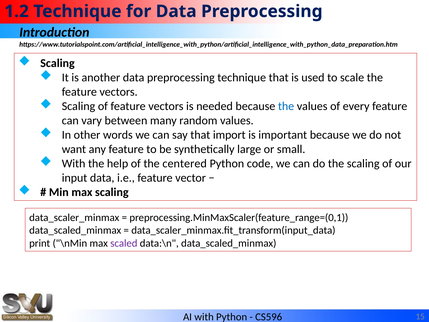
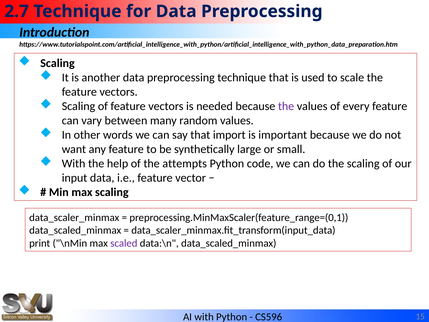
1.2: 1.2 -> 2.7 (17, 11)
the colour: blue -> purple (286, 106)
centered: centered -> attempts (185, 163)
